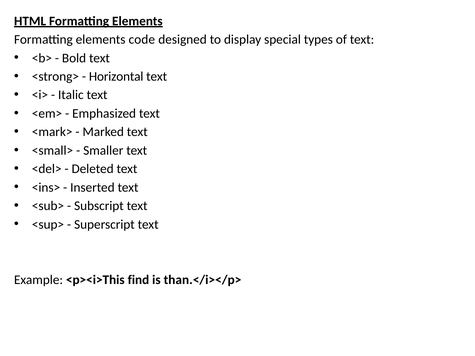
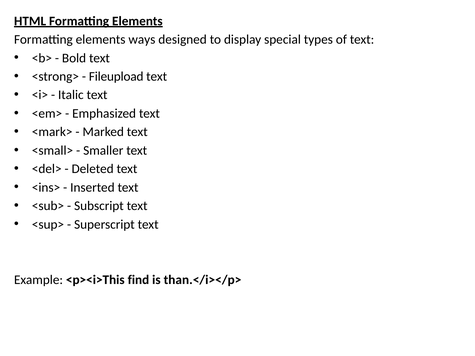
code: code -> ways (142, 40)
Horizontal: Horizontal -> Fileupload (116, 77)
